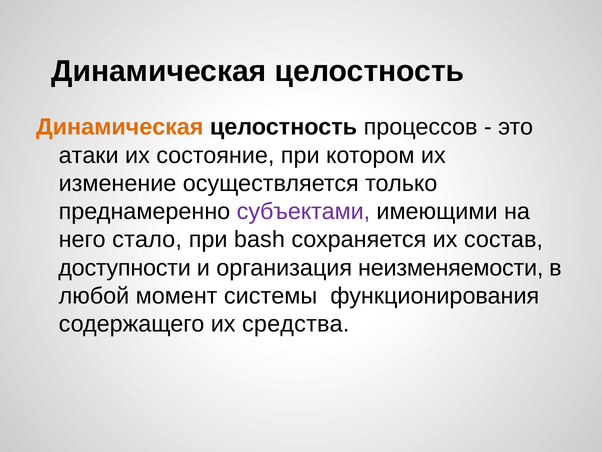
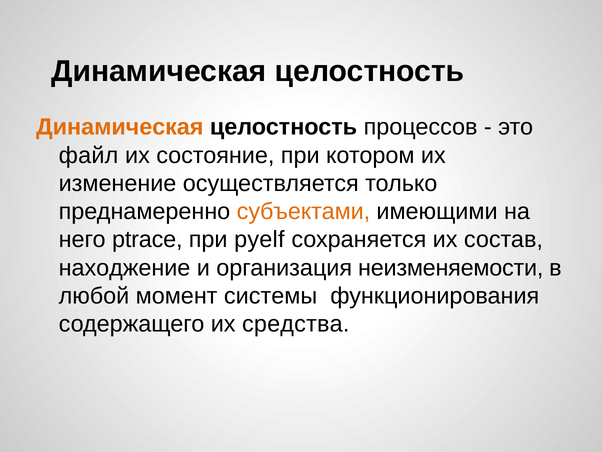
атаки: атаки -> файл (89, 155)
субъектами colour: purple -> orange (303, 211)
стало: стало -> ptrace (147, 239)
bash: bash -> pyelf (259, 239)
доступности: доступности -> находжение (125, 268)
